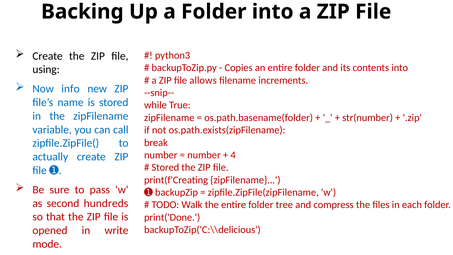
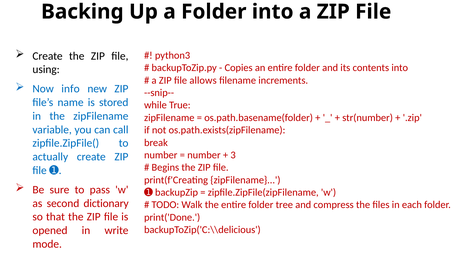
4: 4 -> 3 (233, 155)
Stored: Stored -> Begins (165, 167)
hundreds: hundreds -> dictionary (106, 203)
